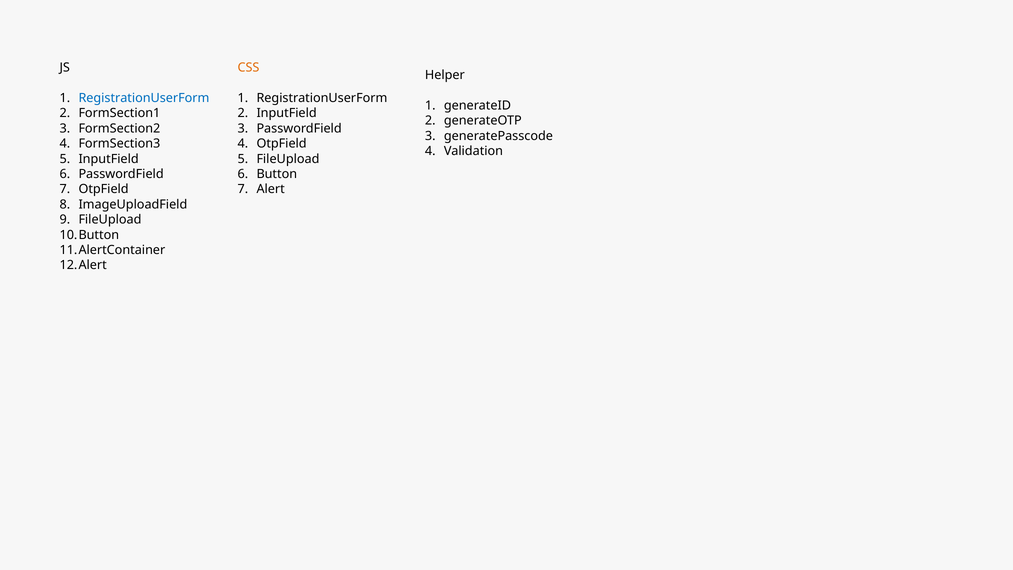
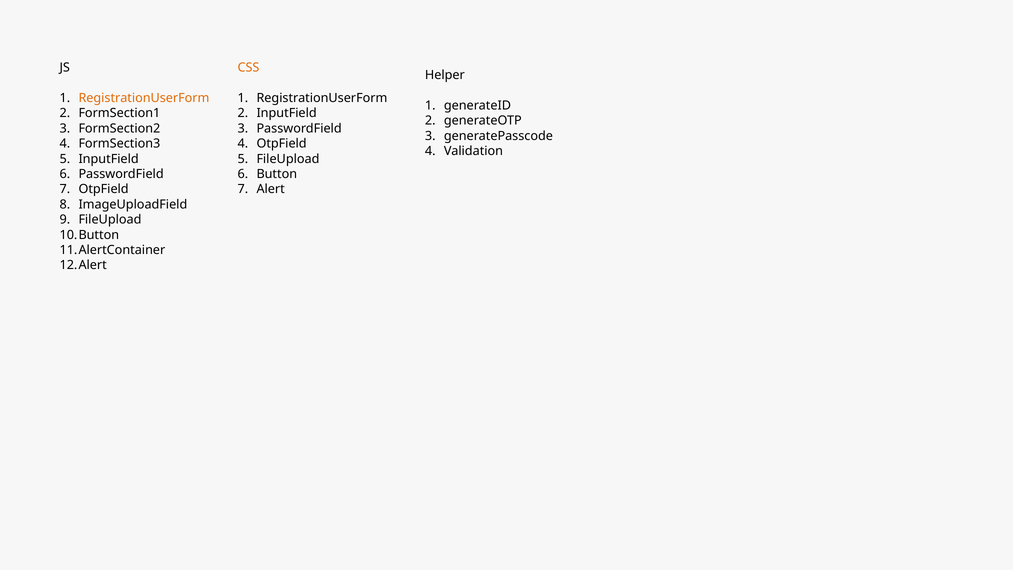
RegistrationUserForm colour: blue -> orange (144, 98)
